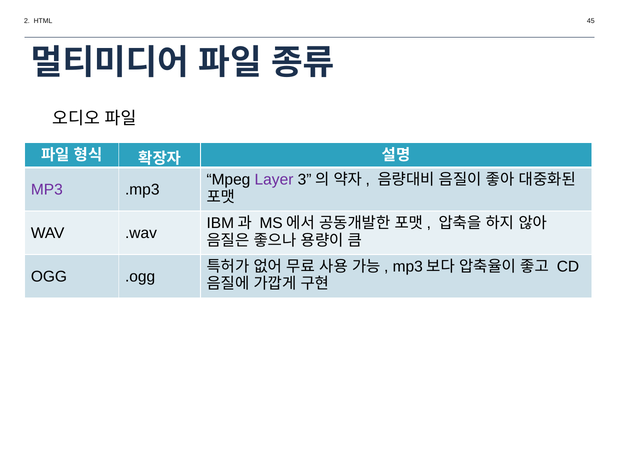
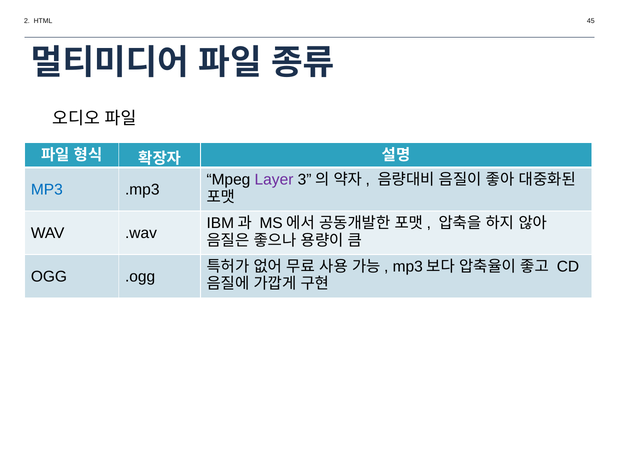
MP3 colour: purple -> blue (47, 190)
